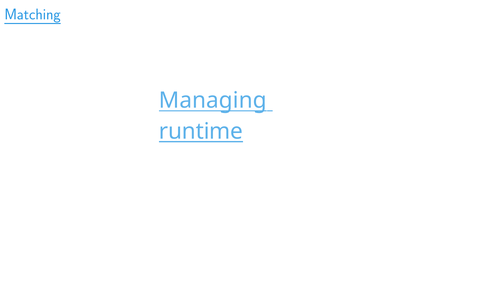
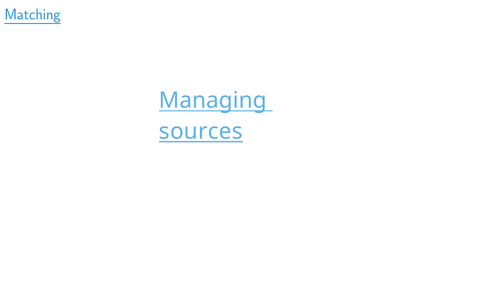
runtime: runtime -> sources (201, 131)
